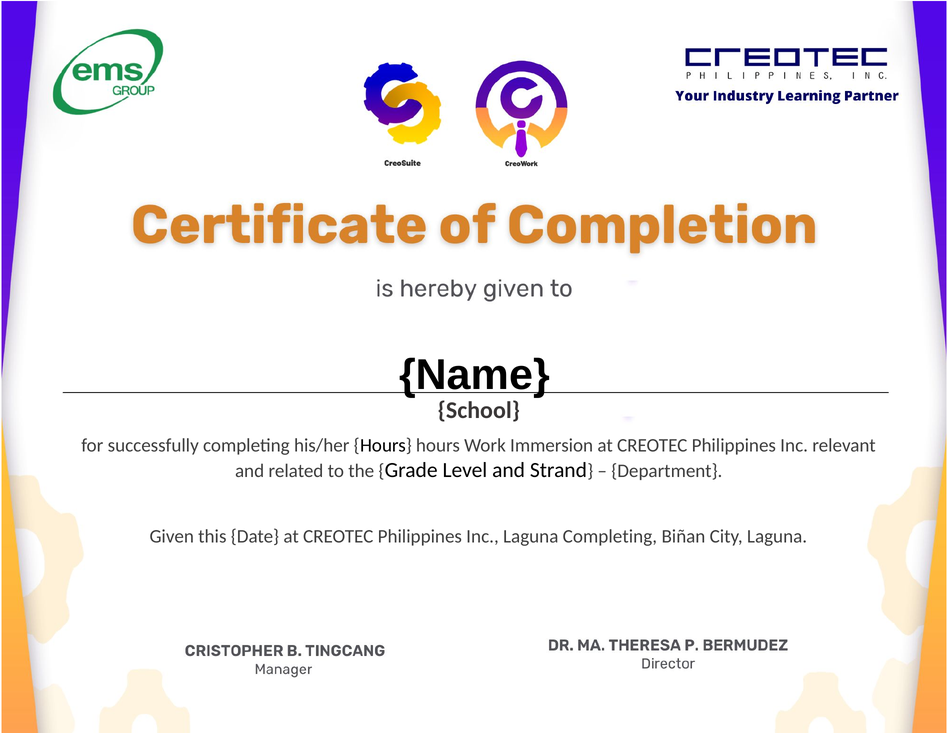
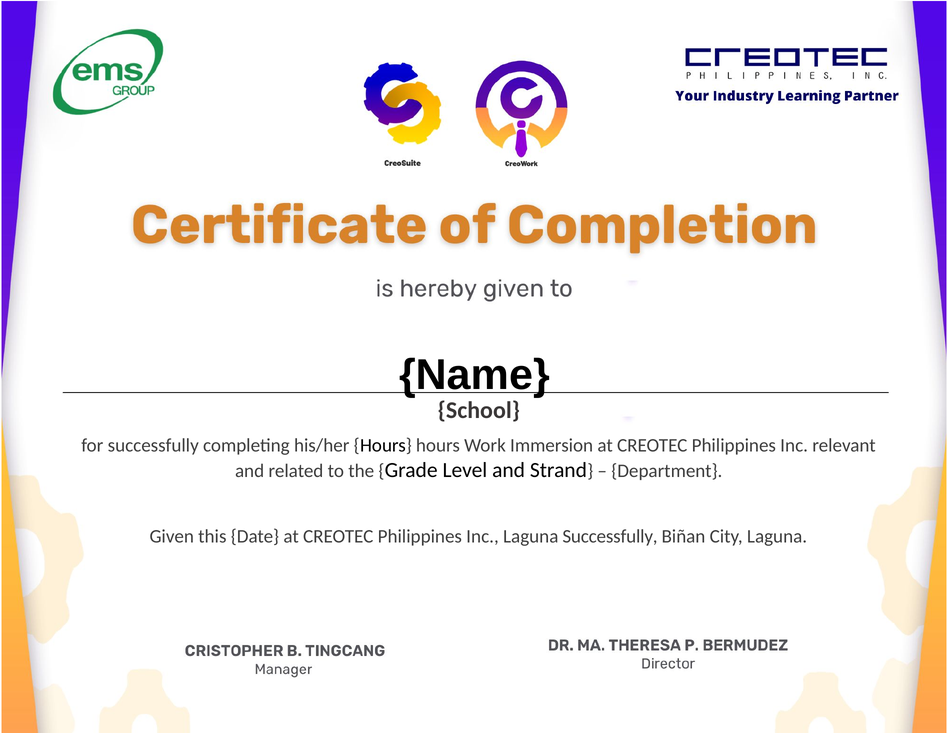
Laguna Completing: Completing -> Successfully (610, 536)
